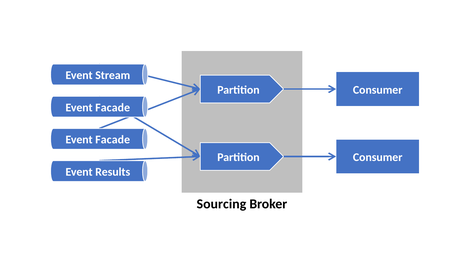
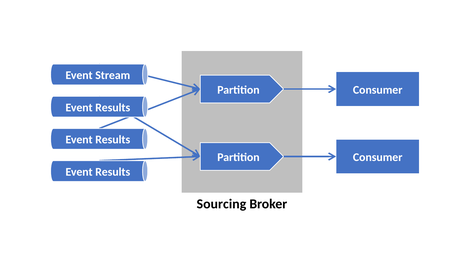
Facade: Facade -> Results (113, 108)
Facade: Facade -> Results (113, 140)
